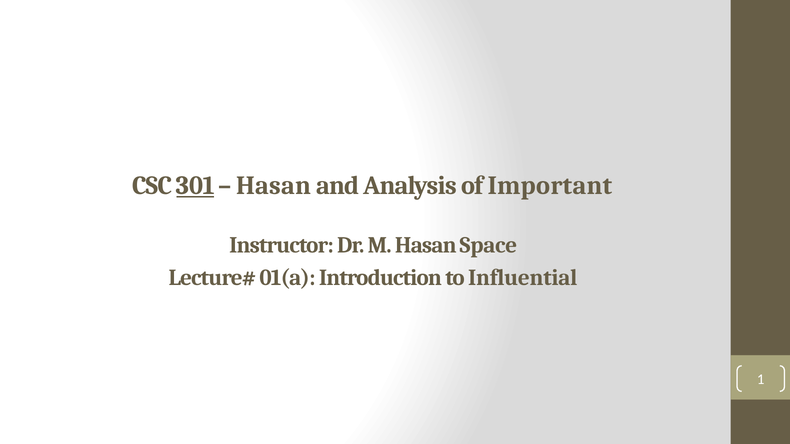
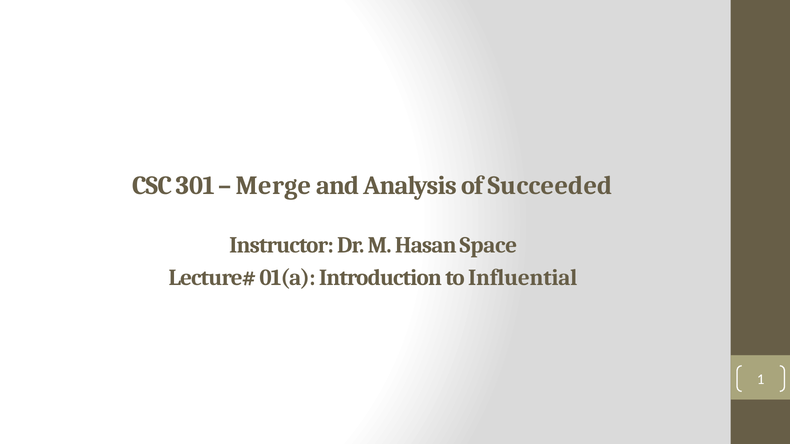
301 underline: present -> none (195, 185)
Hasan: Hasan -> Merge (274, 185)
Important: Important -> Succeeded (550, 185)
